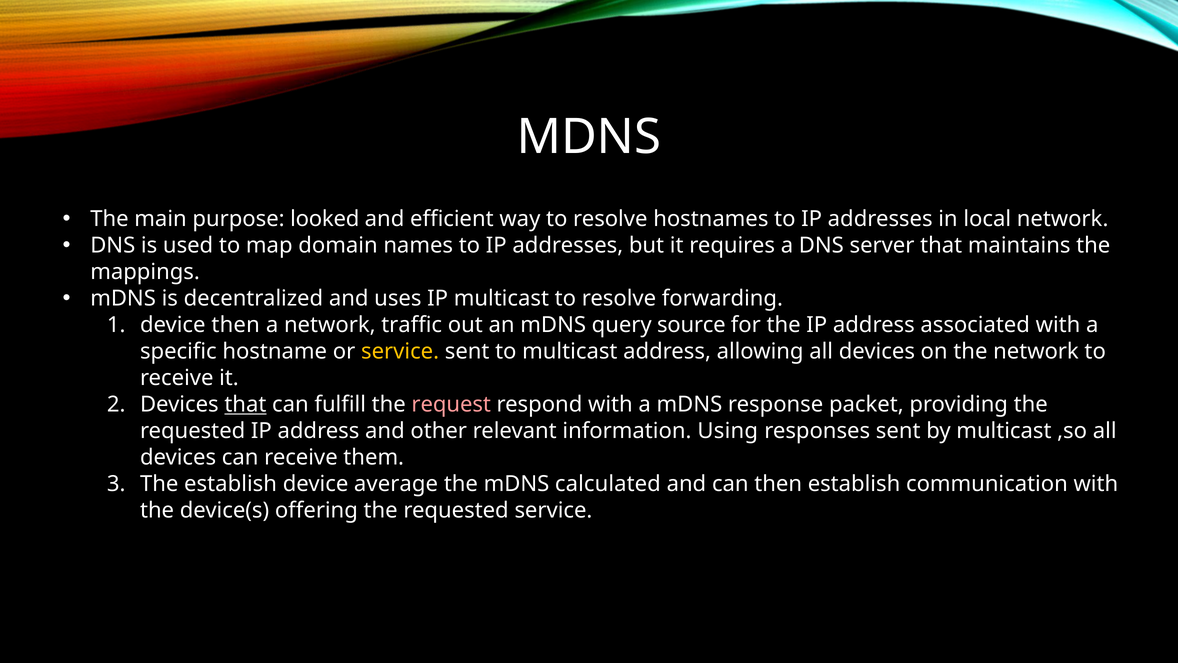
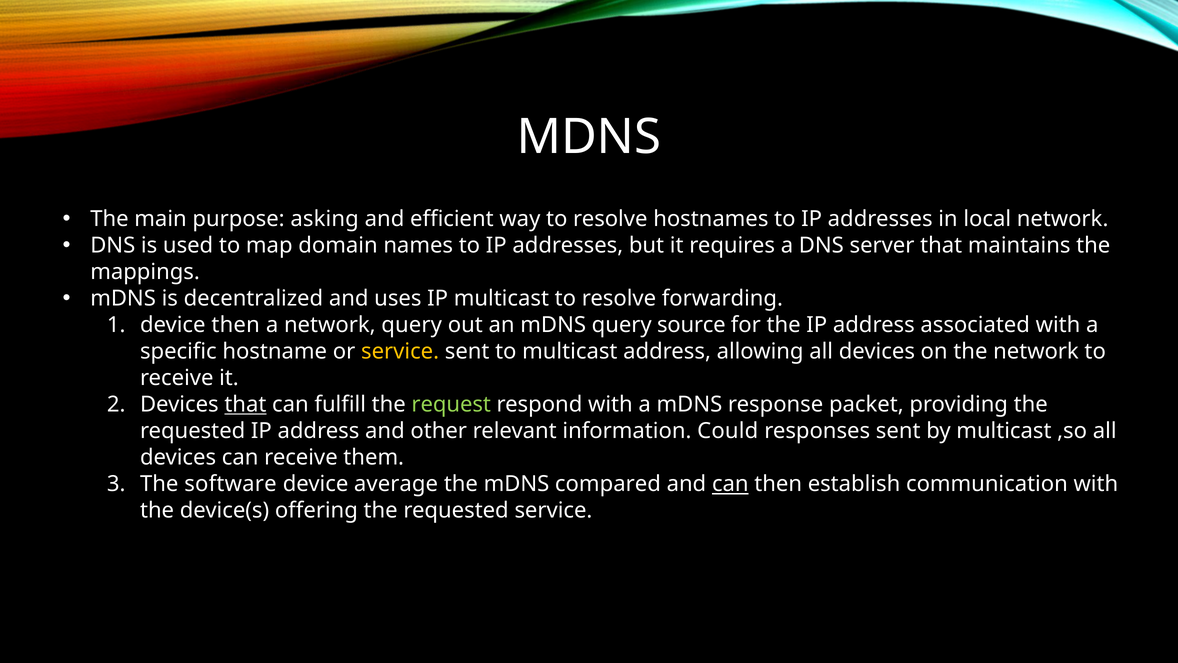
looked: looked -> asking (325, 219)
network traffic: traffic -> query (412, 325)
request colour: pink -> light green (451, 404)
Using: Using -> Could (728, 431)
The establish: establish -> software (230, 484)
calculated: calculated -> compared (608, 484)
can underline: none -> present (730, 484)
